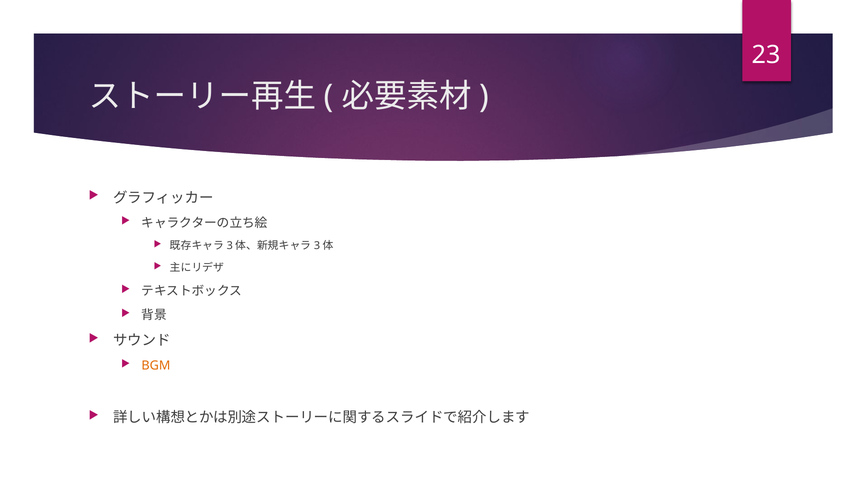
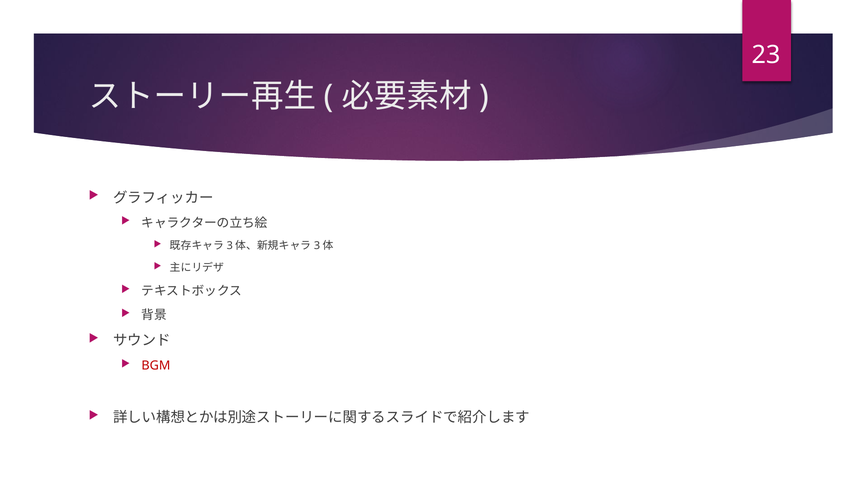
BGM colour: orange -> red (156, 366)
